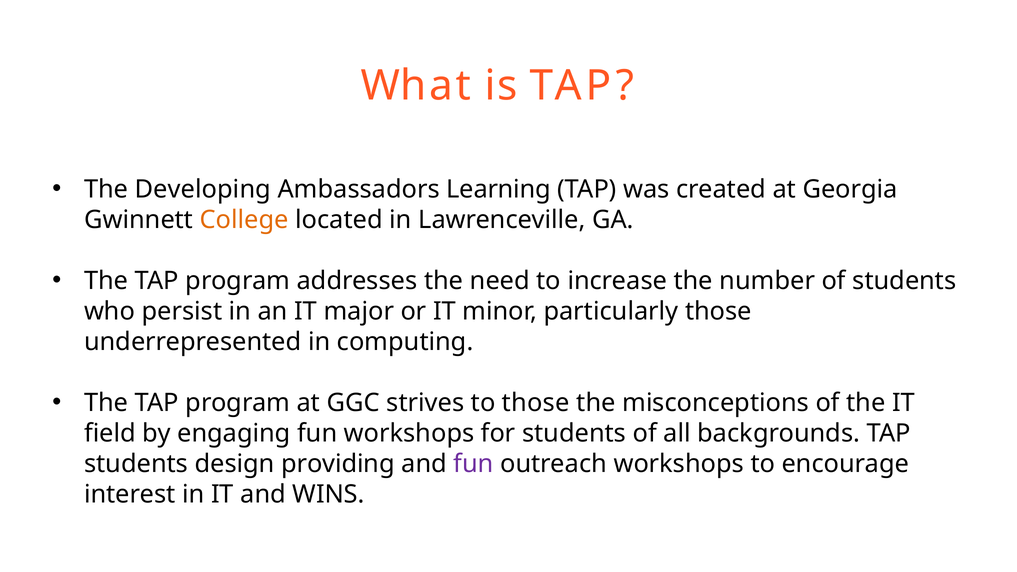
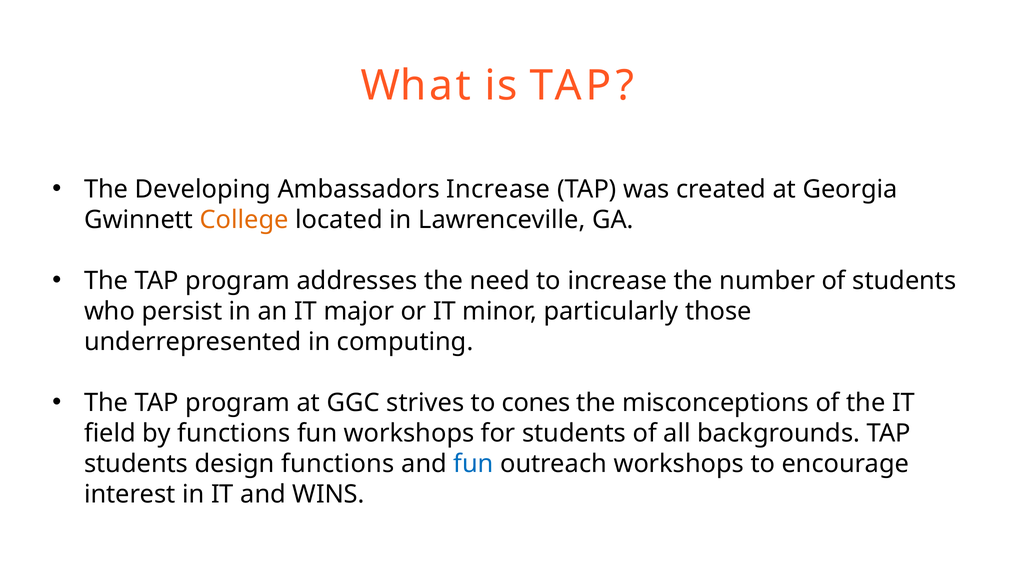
Ambassadors Learning: Learning -> Increase (498, 189)
to those: those -> cones (536, 403)
by engaging: engaging -> functions (234, 433)
design providing: providing -> functions (338, 464)
fun colour: purple -> blue (474, 464)
